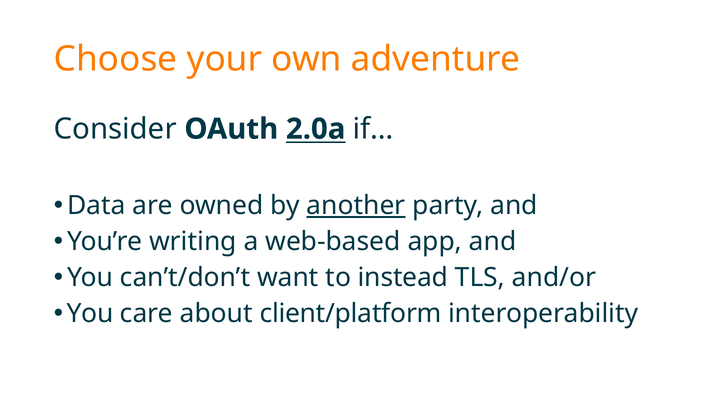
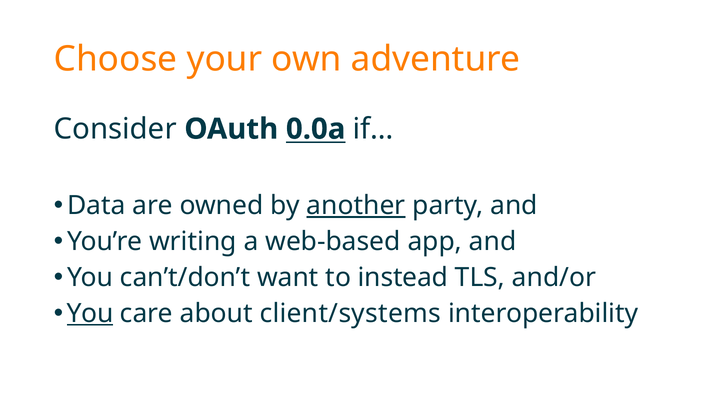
2.0a: 2.0a -> 0.0a (316, 129)
You underline: none -> present (90, 314)
client/platform: client/platform -> client/systems (350, 314)
